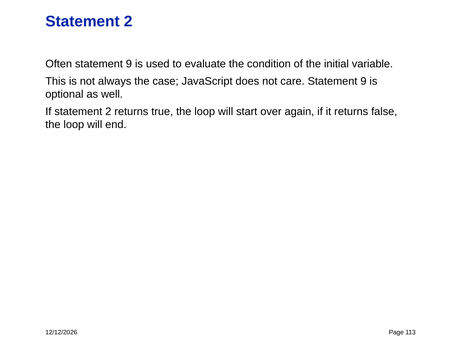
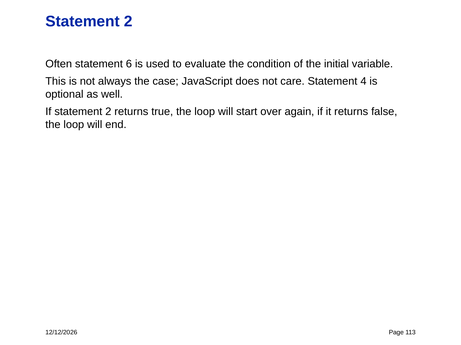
Often statement 9: 9 -> 6 (129, 64)
care Statement 9: 9 -> 4 (363, 81)
